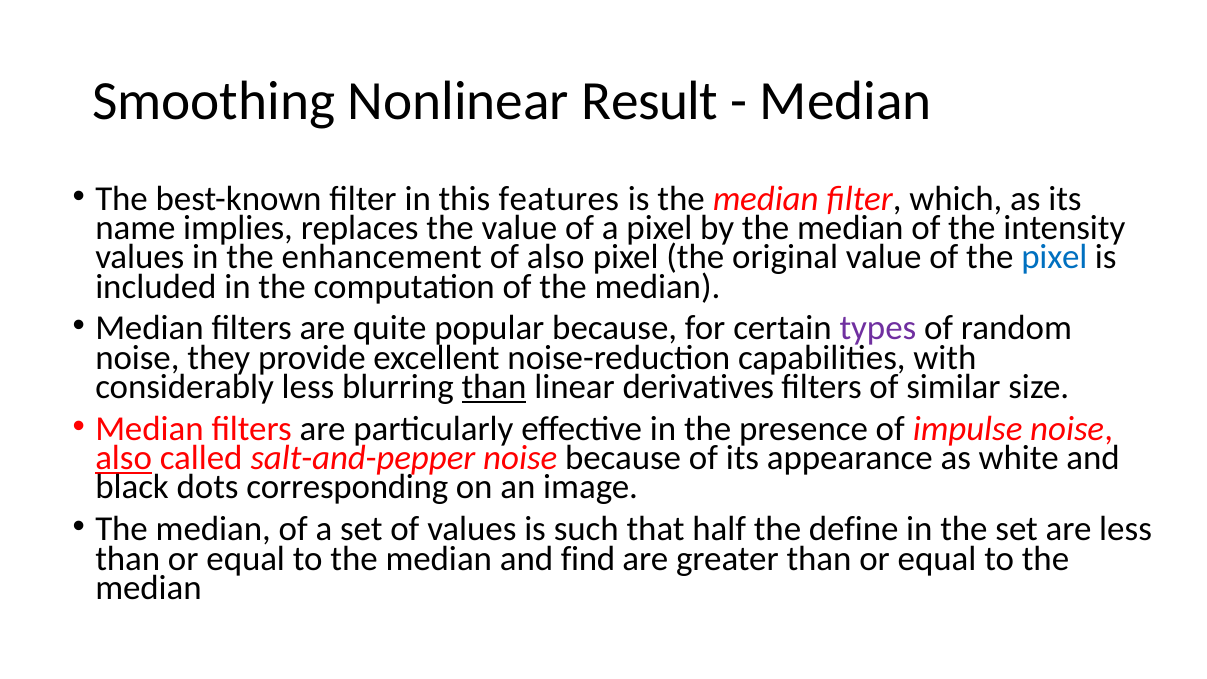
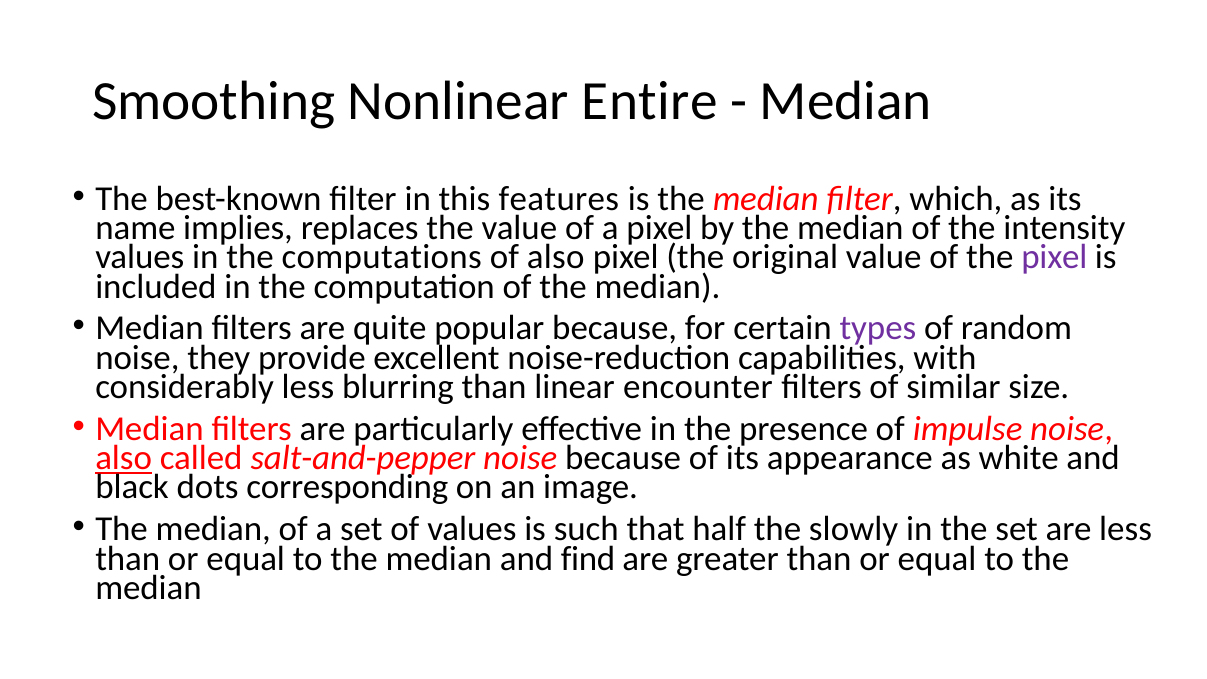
Result: Result -> Entire (650, 101)
enhancement: enhancement -> computations (382, 257)
pixel colour: blue -> purple (1054, 257)
than underline: present -> none (494, 387)
derivatives: derivatives -> encounter (698, 387)
define: define -> slowly (854, 529)
